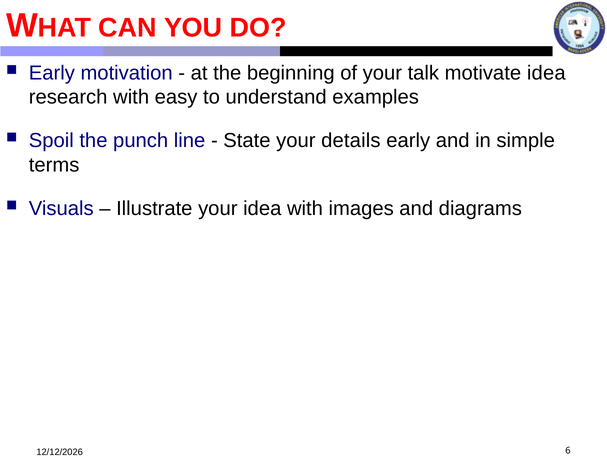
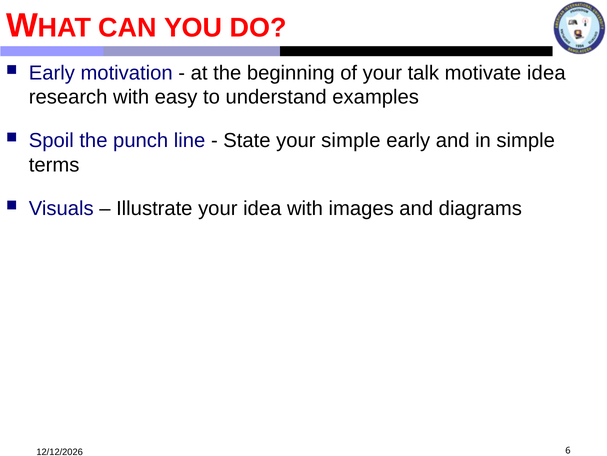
your details: details -> simple (351, 141)
